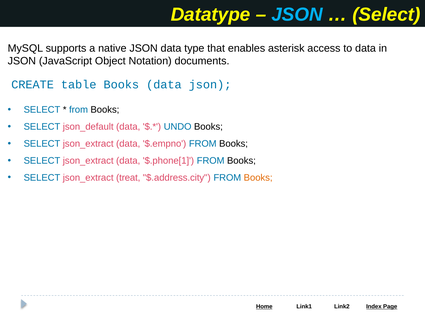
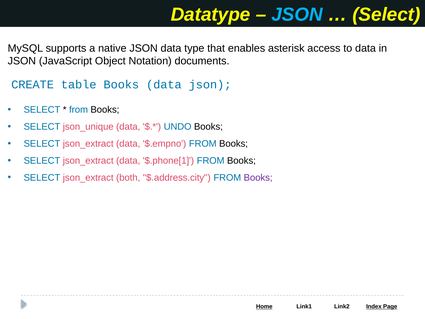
json_default: json_default -> json_unique (88, 127)
treat: treat -> both (128, 178)
Books colour: orange -> purple (258, 178)
